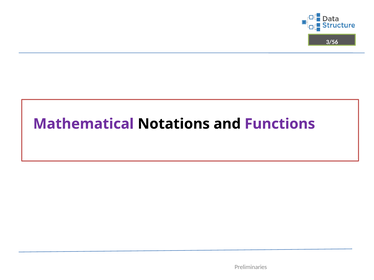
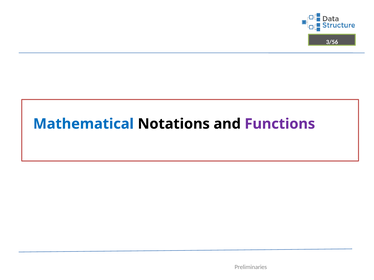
Mathematical colour: purple -> blue (83, 124)
